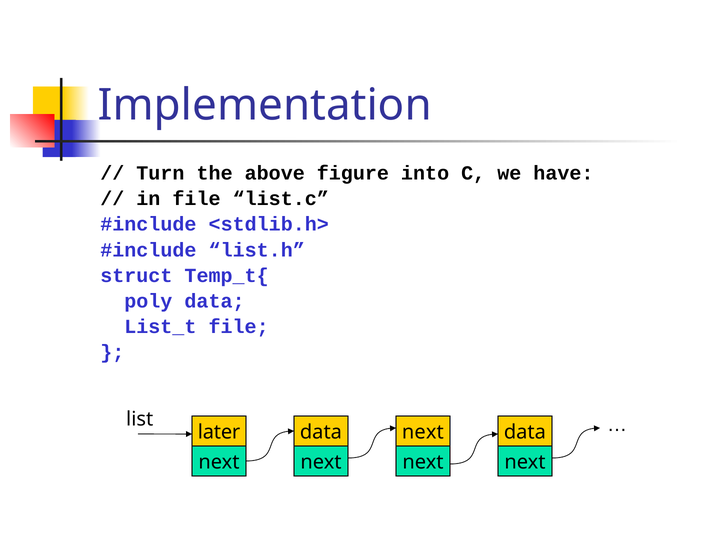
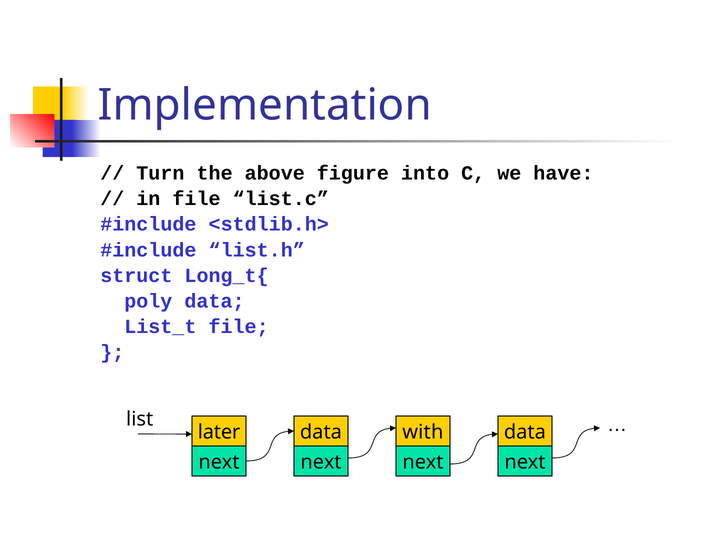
Temp_t{: Temp_t{ -> Long_t{ (227, 276)
next: next -> with (423, 432)
